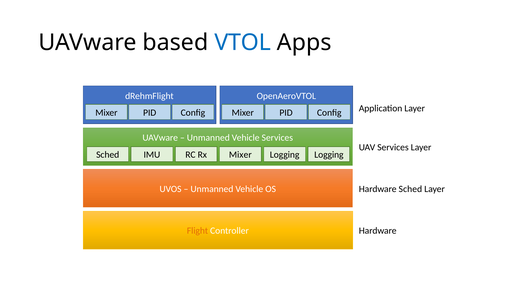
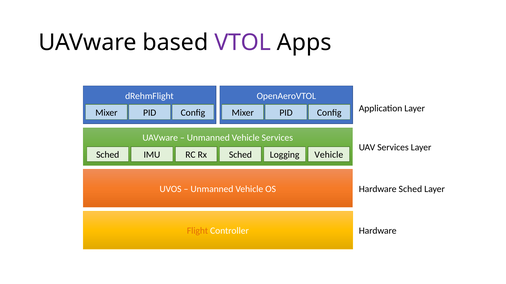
VTOL colour: blue -> purple (243, 43)
Rx Mixer: Mixer -> Sched (240, 155)
Logging Logging: Logging -> Vehicle (329, 155)
